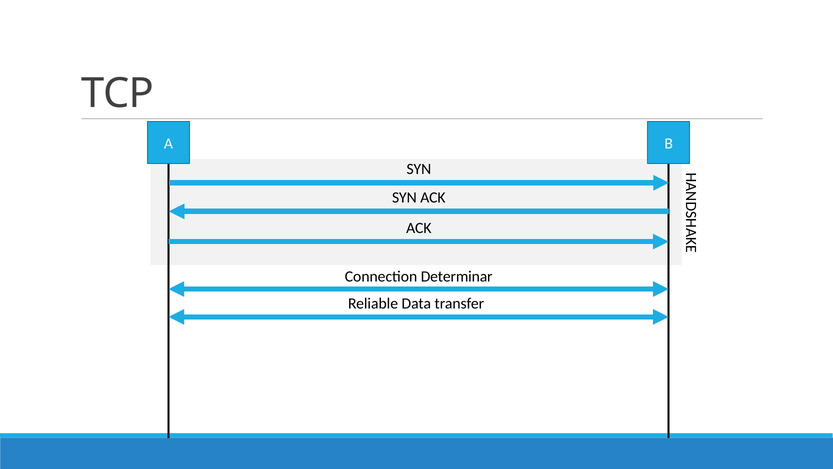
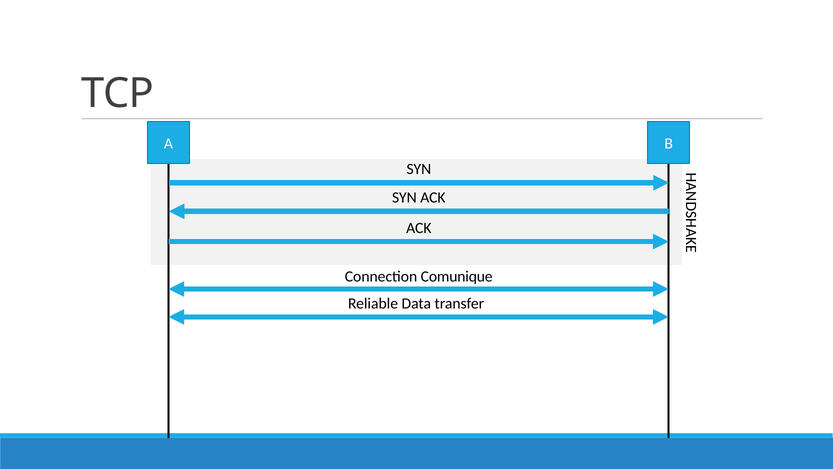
Determinar: Determinar -> Comunique (457, 276)
